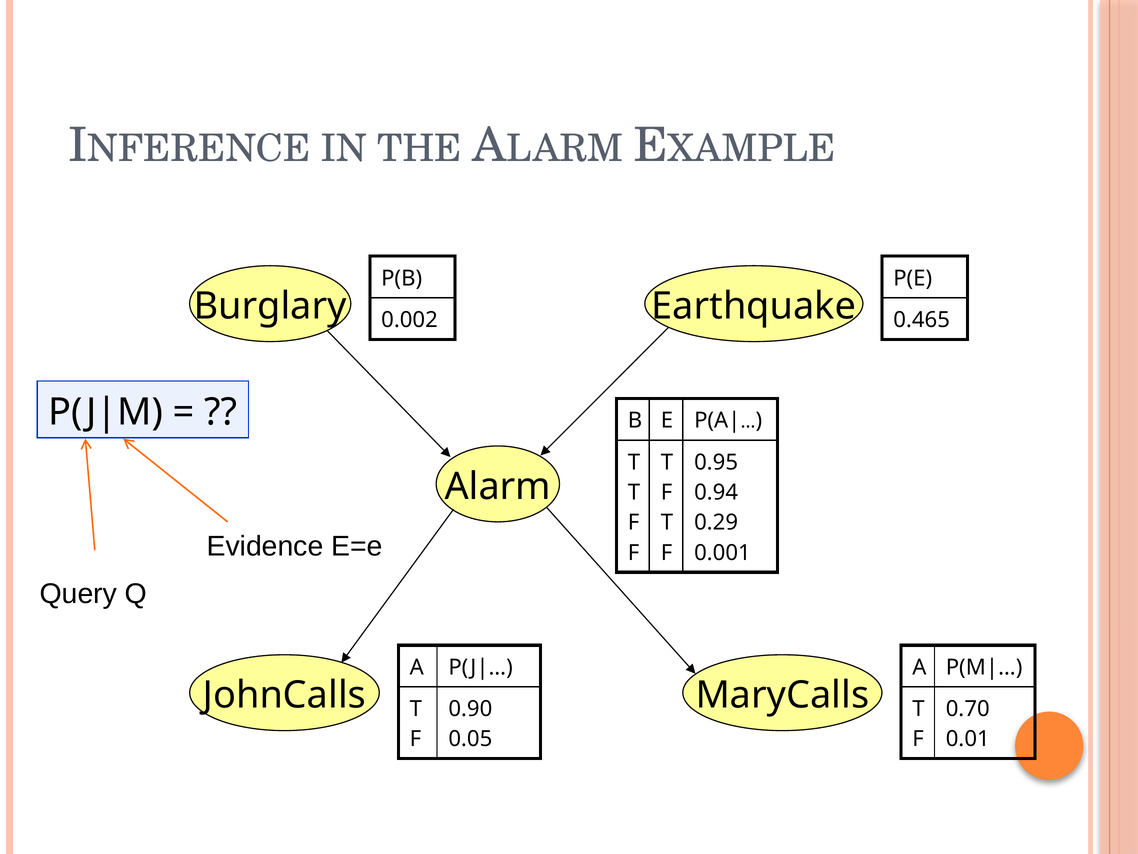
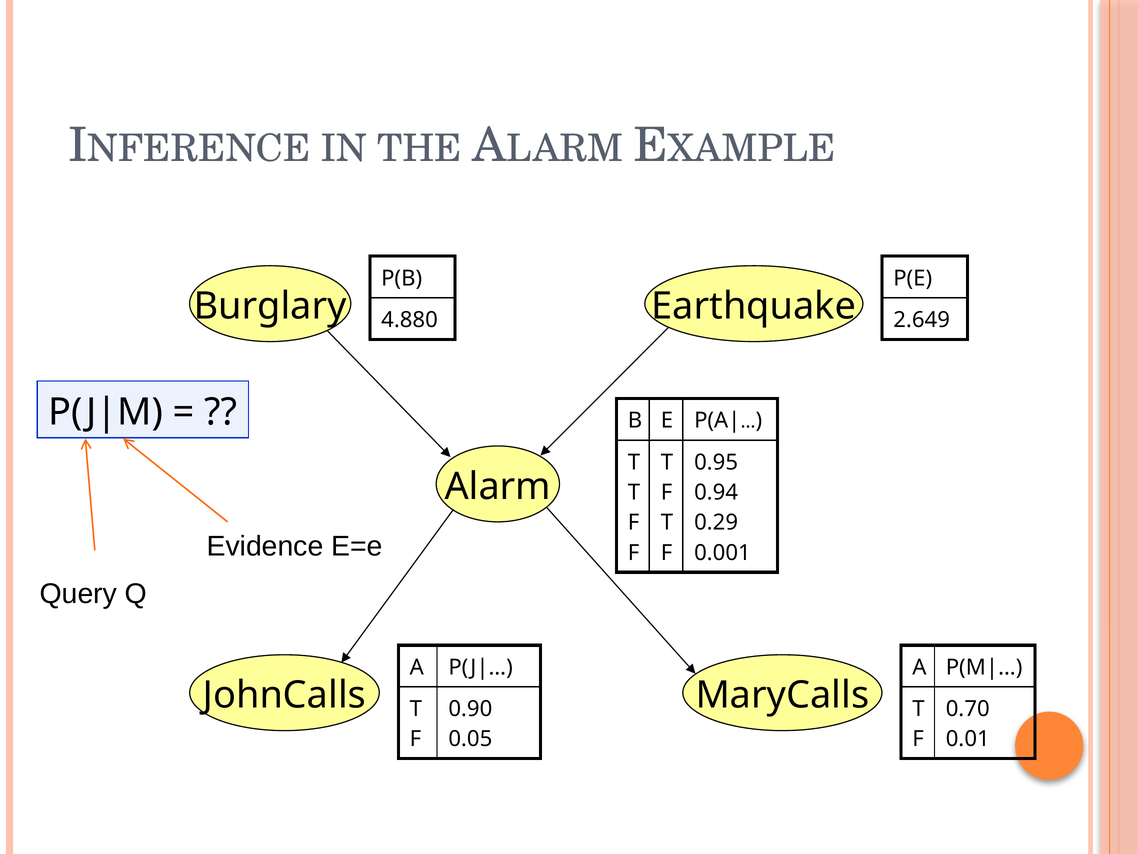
0.002: 0.002 -> 4.880 (410, 320)
0.465: 0.465 -> 2.649 (922, 320)
